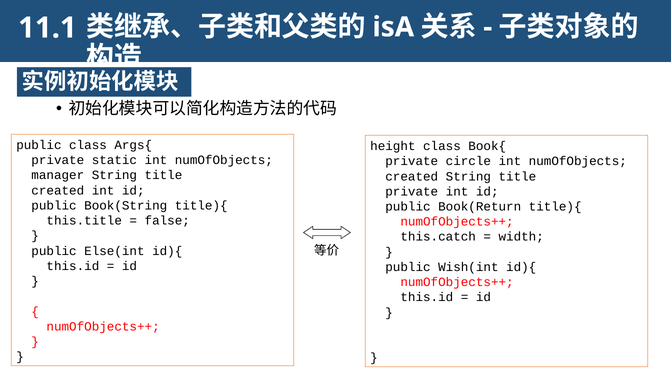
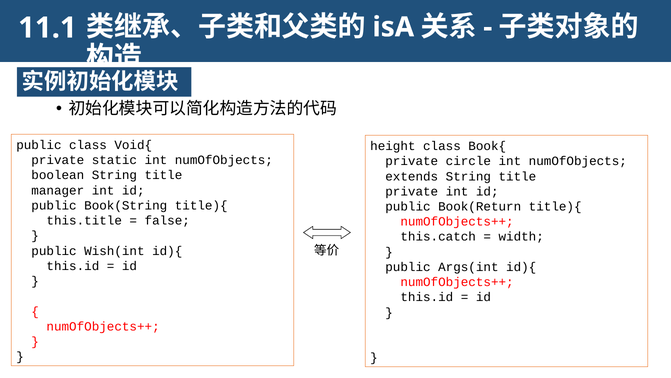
Args{: Args{ -> Void{ (133, 145)
manager: manager -> boolean (58, 175)
created: created -> extends (412, 176)
created: created -> manager (58, 190)
Else(int: Else(int -> Wish(int (114, 251)
Wish(int: Wish(int -> Args(int (468, 267)
